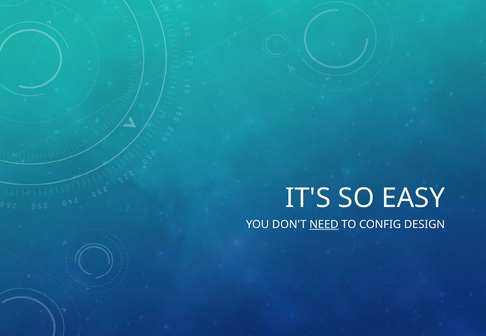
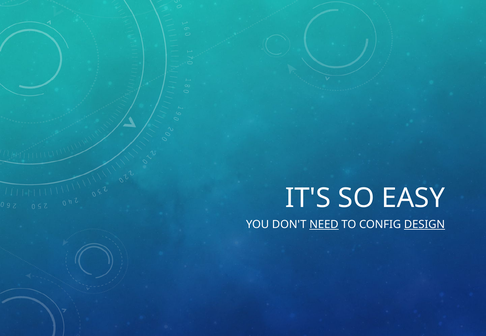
DESIGN underline: none -> present (424, 225)
